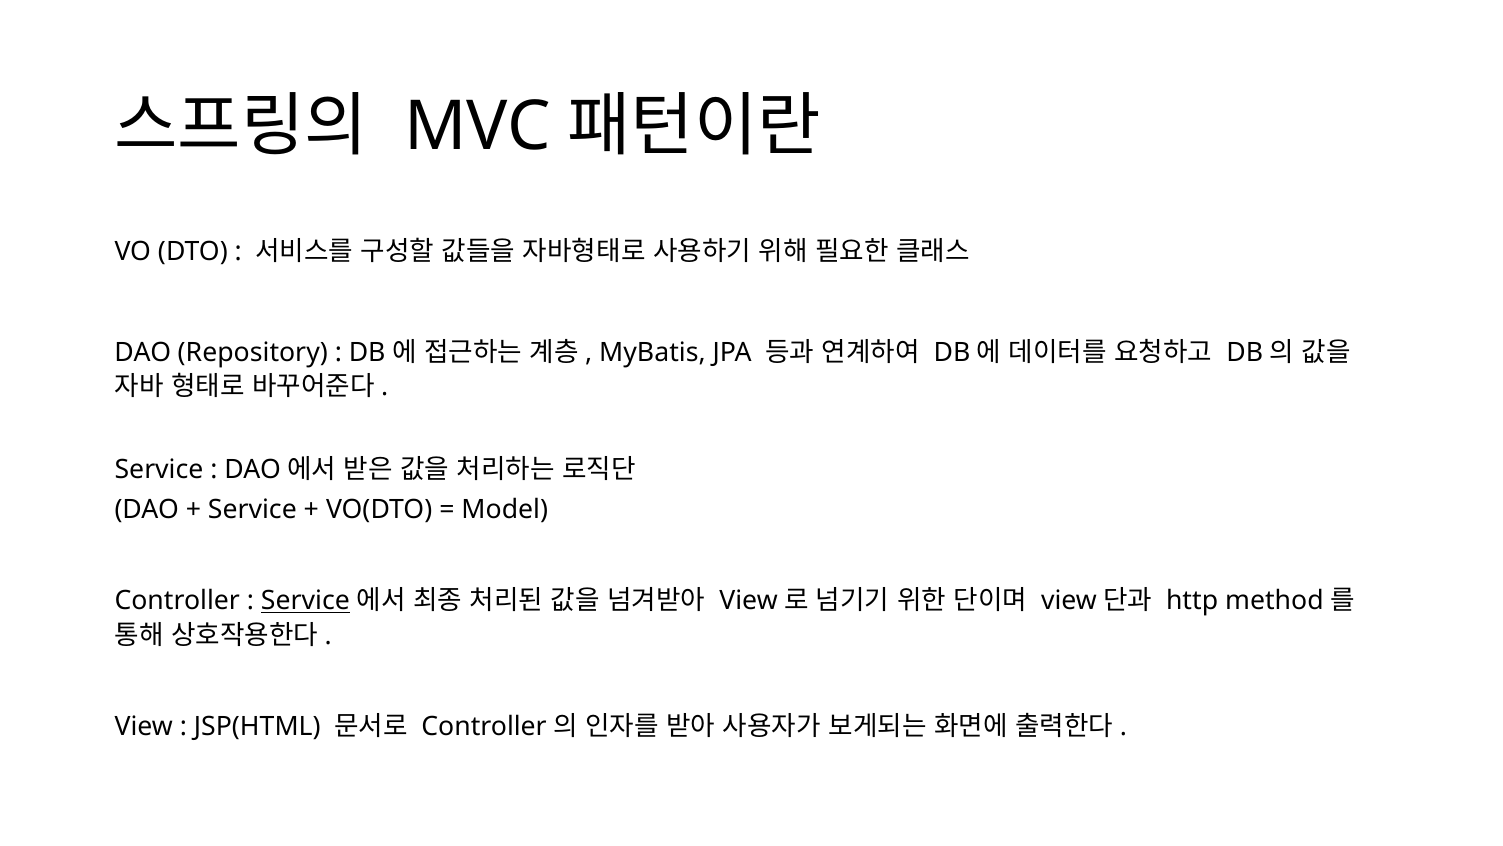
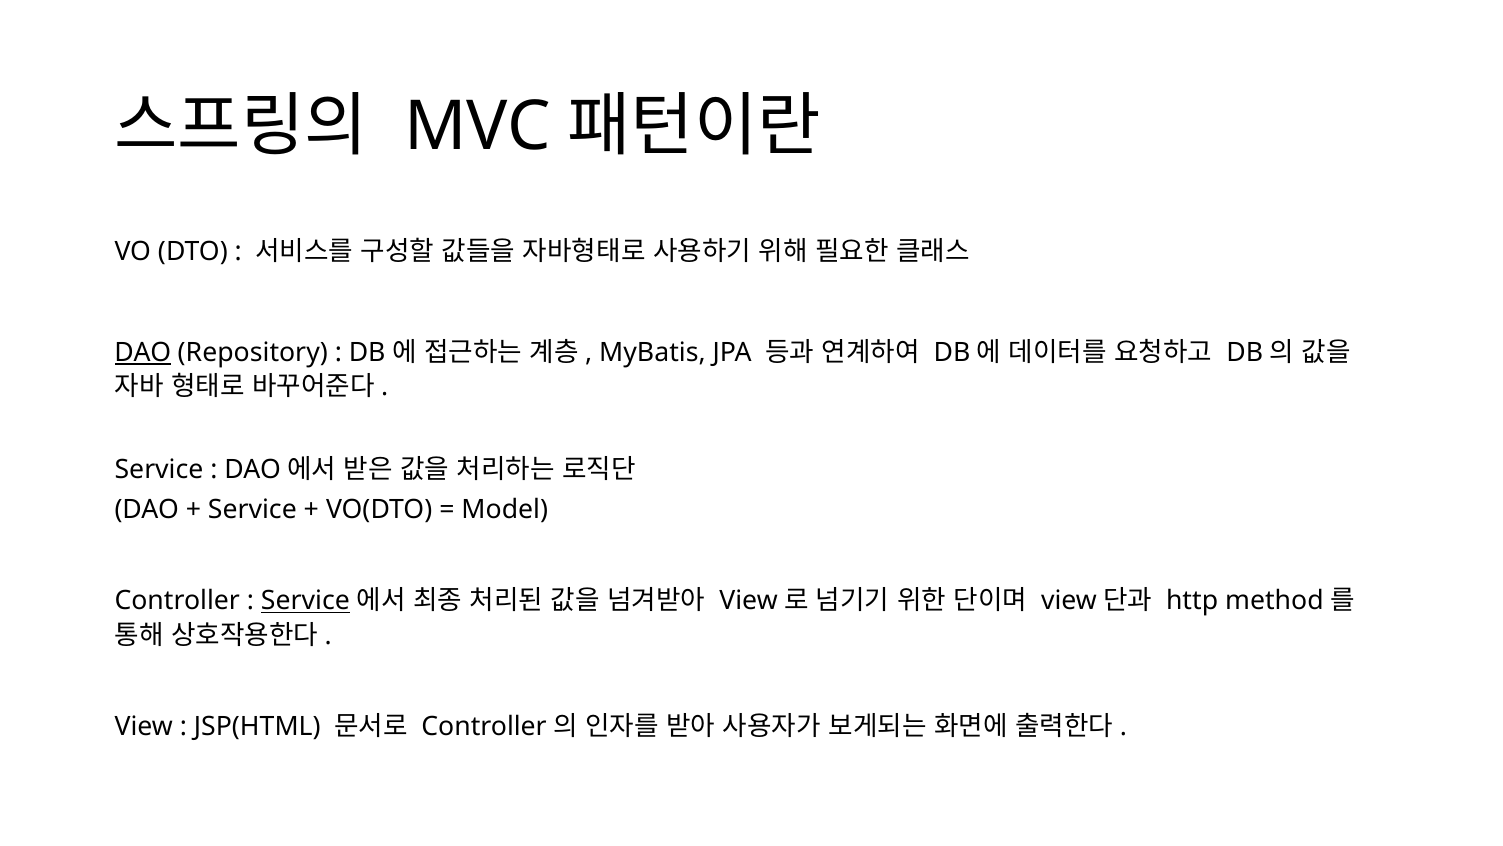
DAO underline: none -> present (143, 352)
